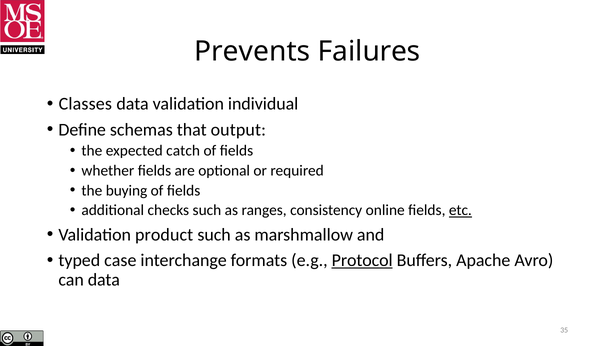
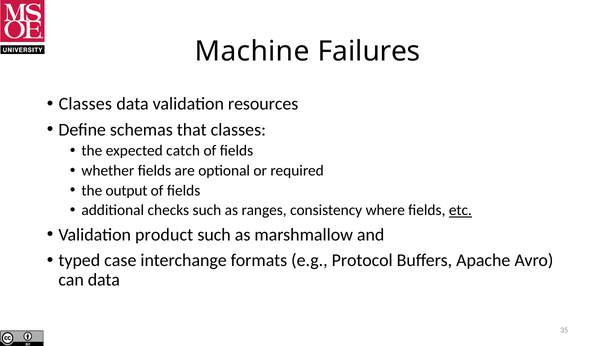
Prevents: Prevents -> Machine (252, 52)
individual: individual -> resources (263, 104)
that output: output -> classes (238, 130)
buying: buying -> output (127, 190)
online: online -> where (385, 210)
Protocol underline: present -> none (362, 260)
